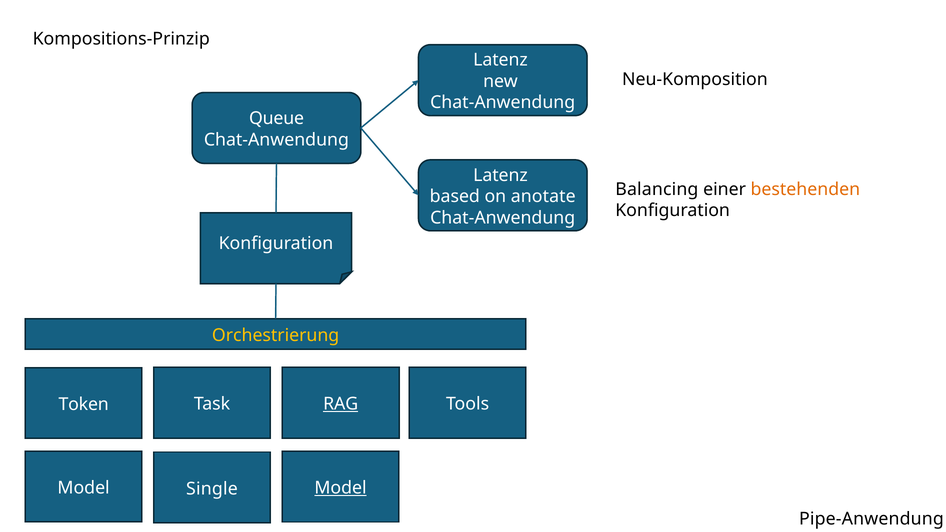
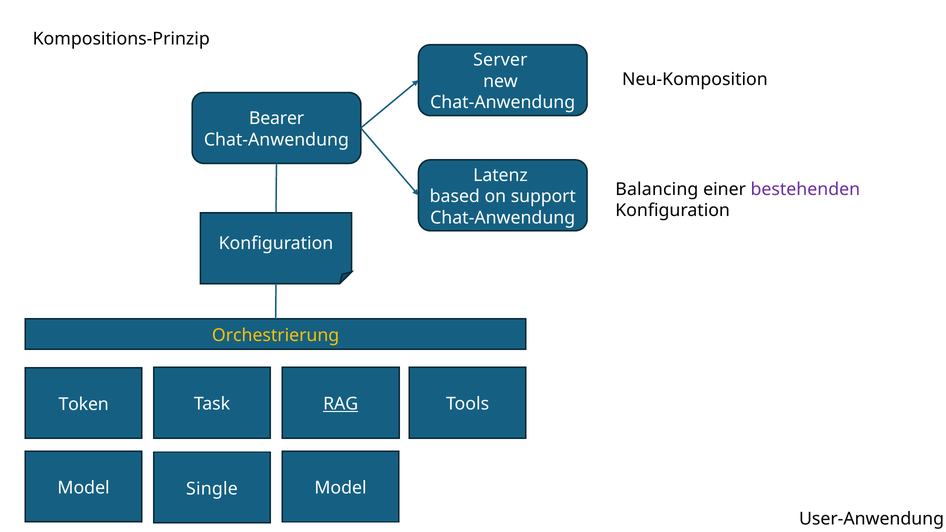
Latenz: Latenz -> Server (500, 60)
Queue: Queue -> Bearer (277, 119)
bestehenden colour: orange -> purple (805, 189)
anotate: anotate -> support (543, 197)
Model underline: present -> none (341, 488)
Pipe-Anwendung: Pipe-Anwendung -> User-Anwendung (872, 519)
